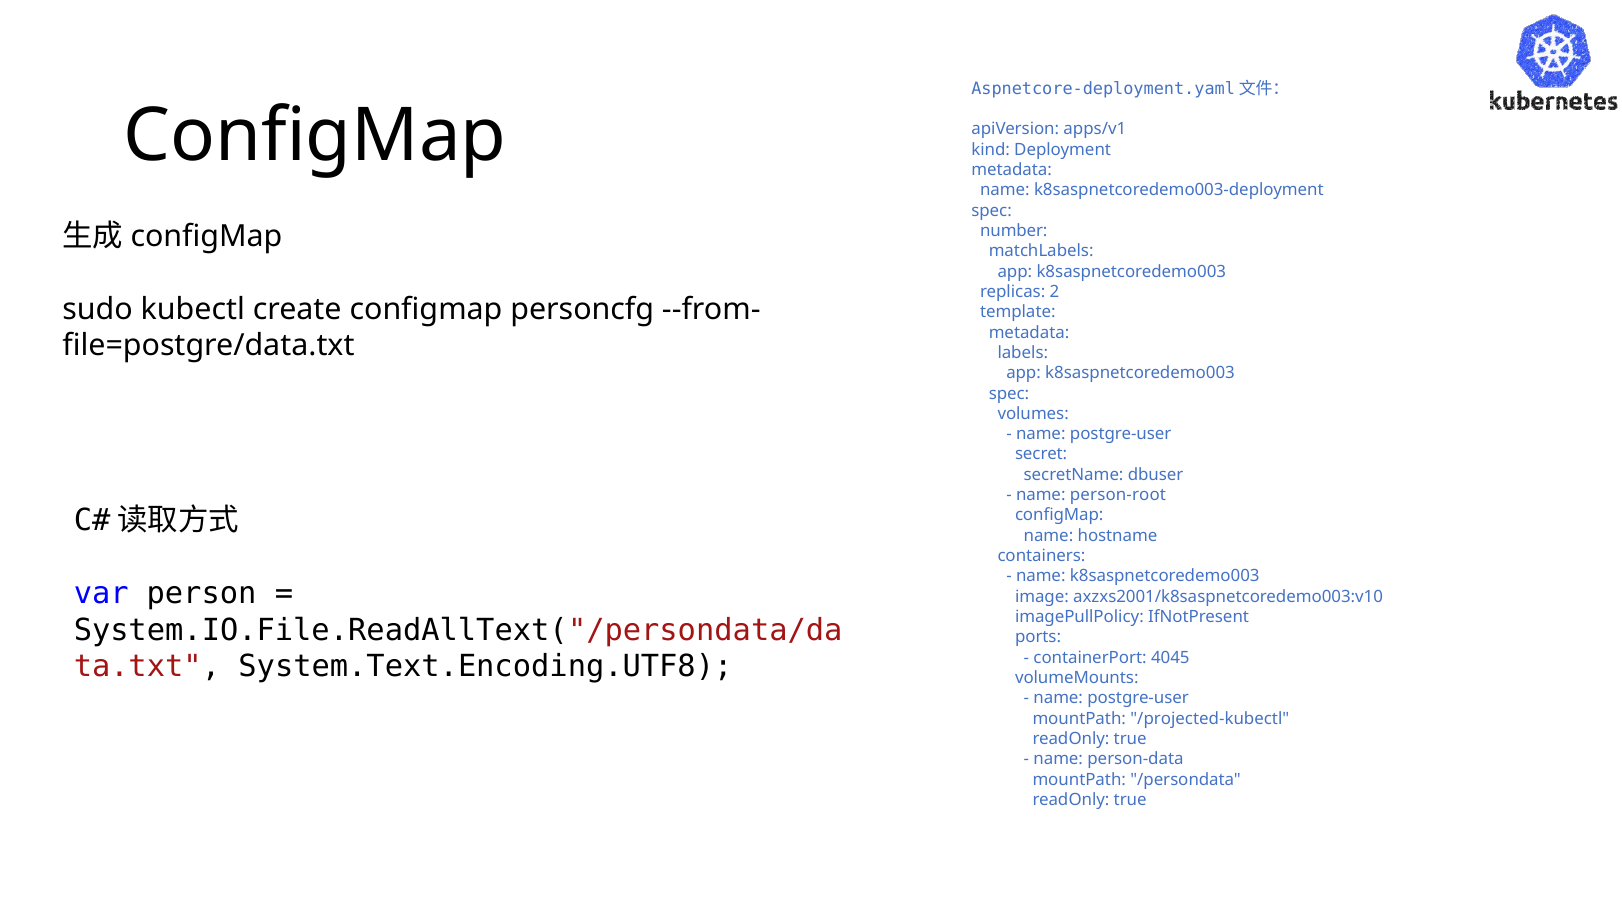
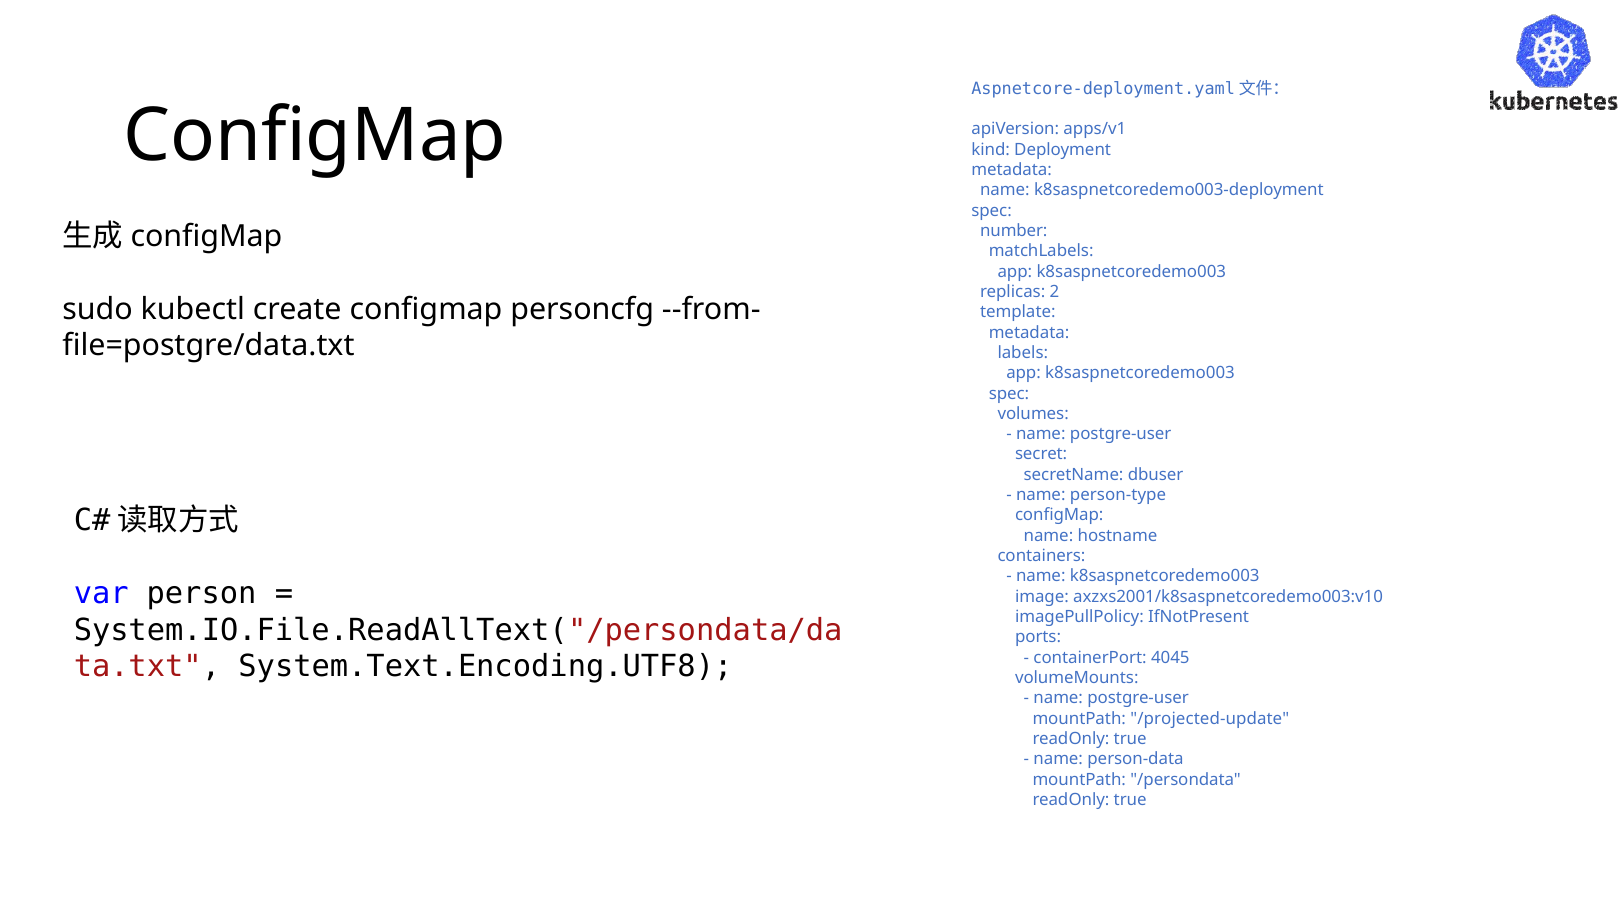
person-root: person-root -> person-type (1118, 495)
/projected-kubectl: /projected-kubectl -> /projected-update (1210, 718)
